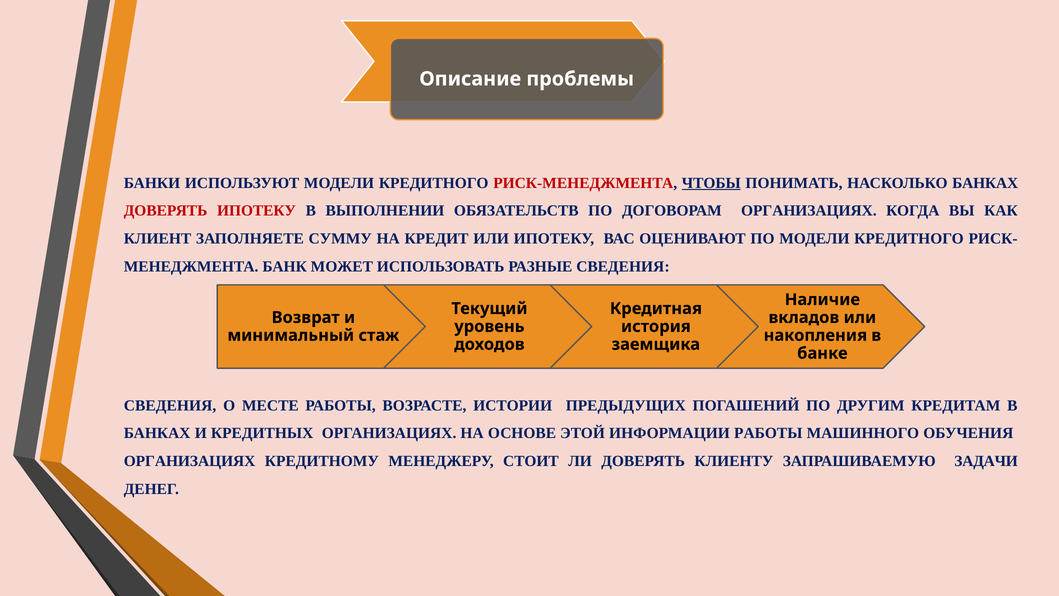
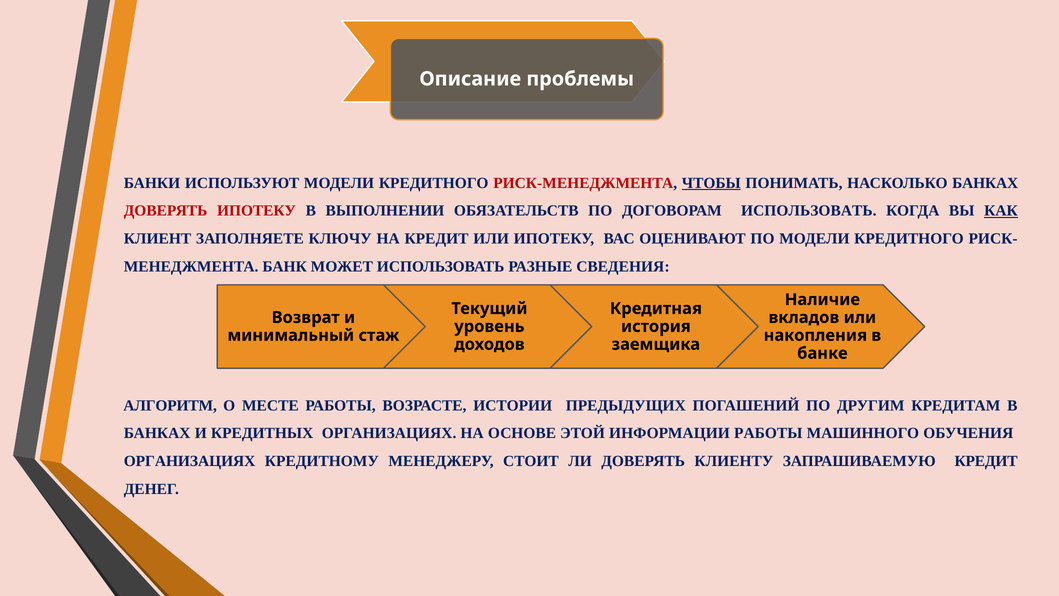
ДОГОВОРАМ ОРГАНИЗАЦИЯХ: ОРГАНИЗАЦИЯХ -> ИСПОЛЬЗОВАТЬ (809, 211)
КАК underline: none -> present (1001, 211)
СУММУ: СУММУ -> КЛЮЧУ (340, 239)
СВЕДЕНИЯ: СВЕДЕНИЯ -> АЛГОРИТМ (170, 405)
ЗАПРАШИВАЕМУЮ ЗАДАЧИ: ЗАДАЧИ -> КРЕДИТ (986, 461)
